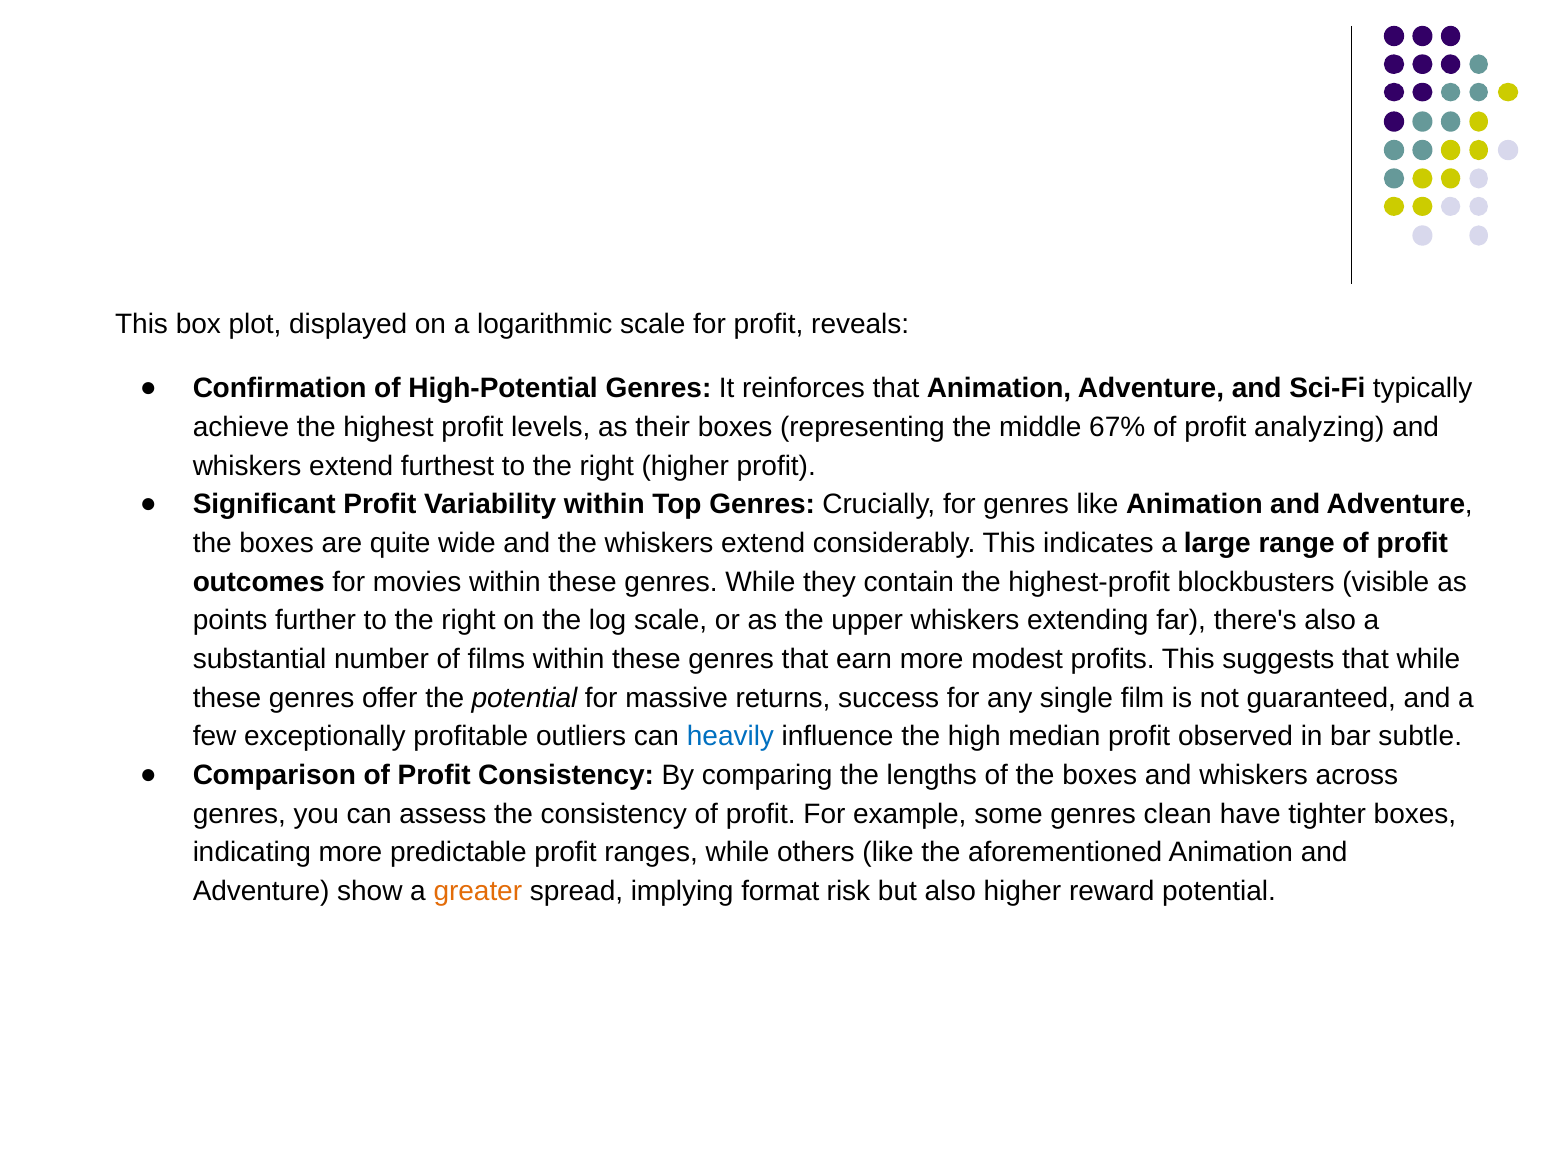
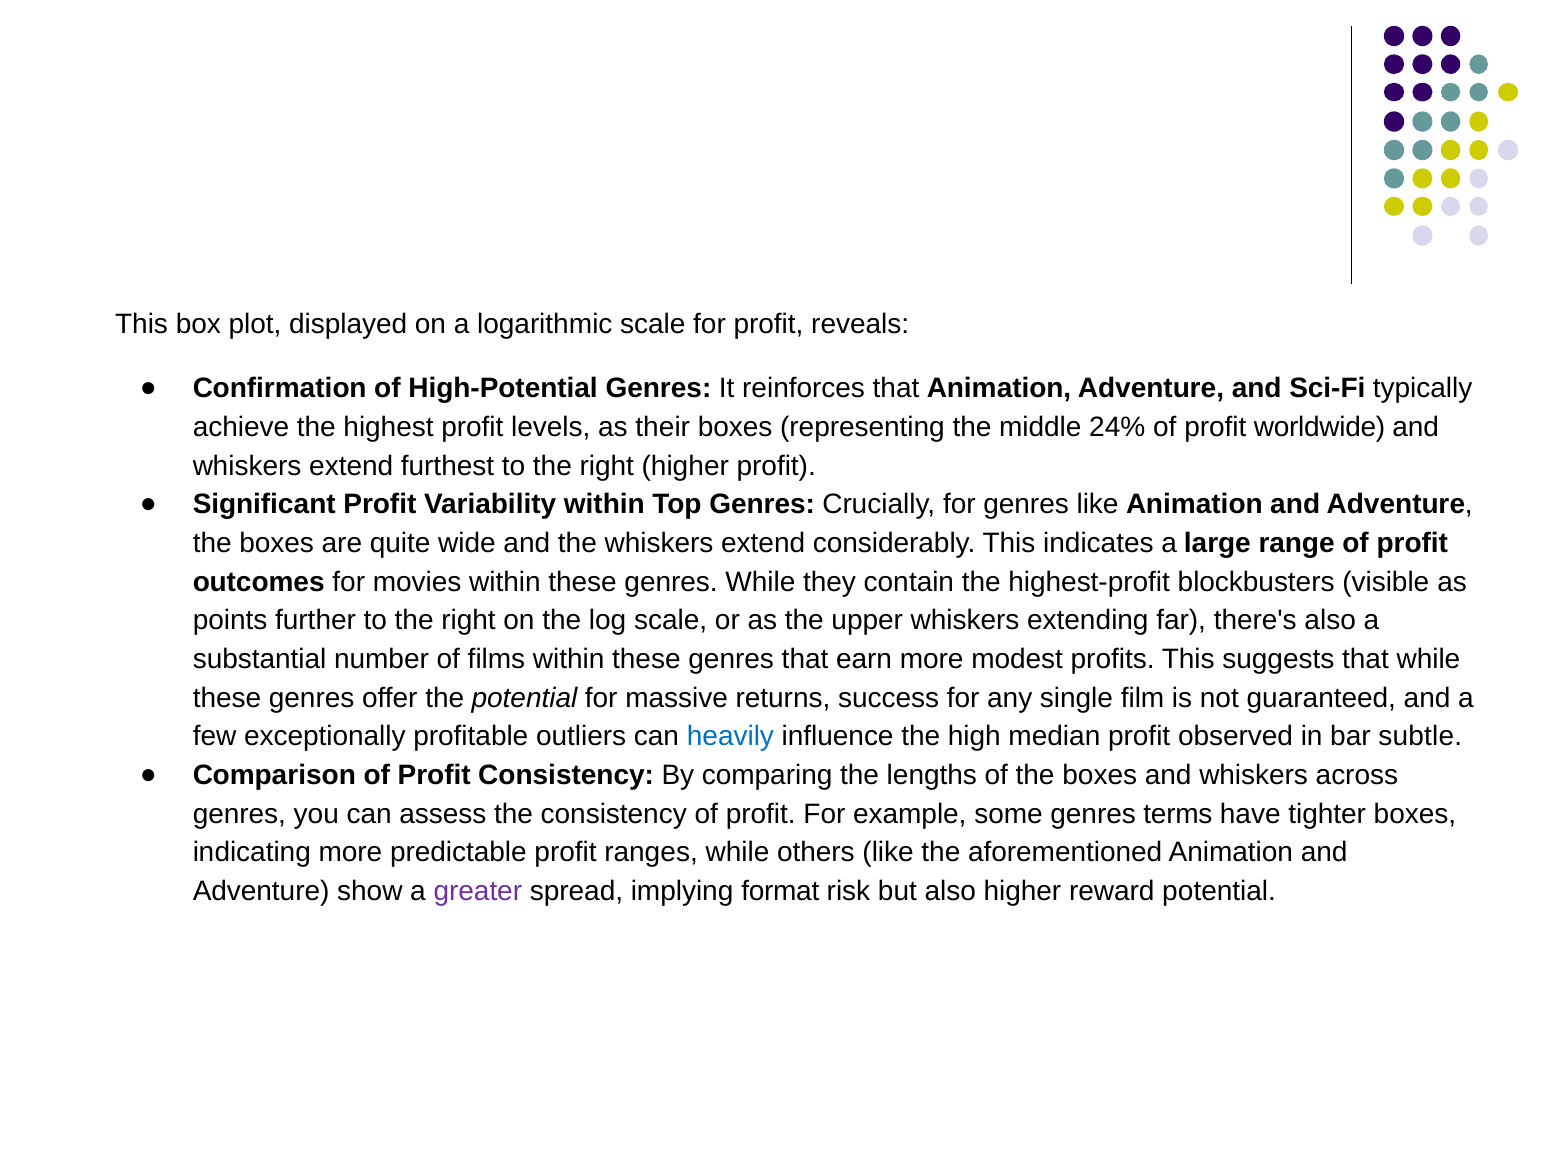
67%: 67% -> 24% (1117, 427)
analyzing: analyzing -> worldwide (1320, 427)
clean: clean -> terms (1178, 814)
greater colour: orange -> purple (478, 891)
